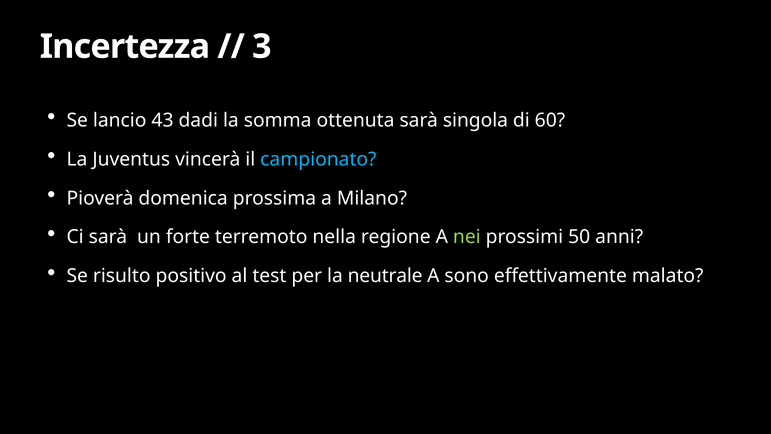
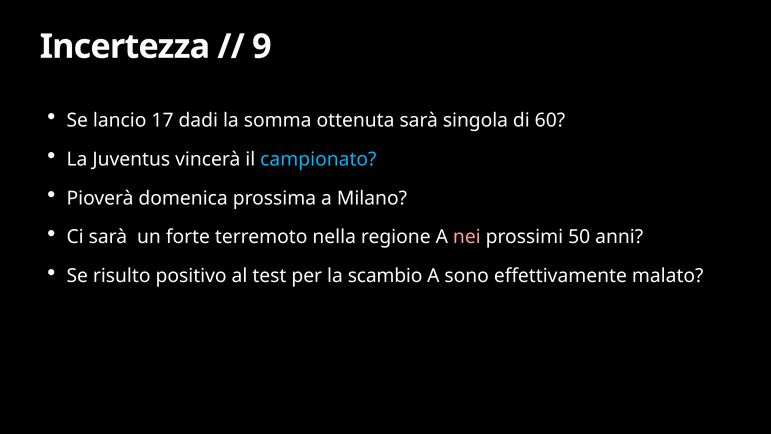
3: 3 -> 9 (262, 47)
43: 43 -> 17 (163, 120)
nei colour: light green -> pink (467, 237)
neutrale: neutrale -> scambio (385, 276)
